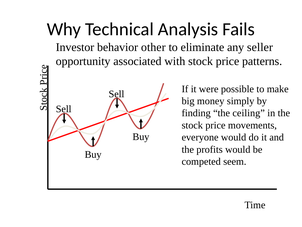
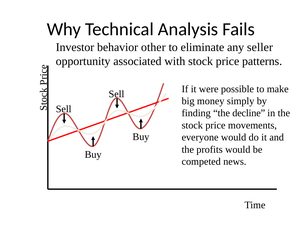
ceiling: ceiling -> decline (249, 113)
seem: seem -> news (235, 161)
